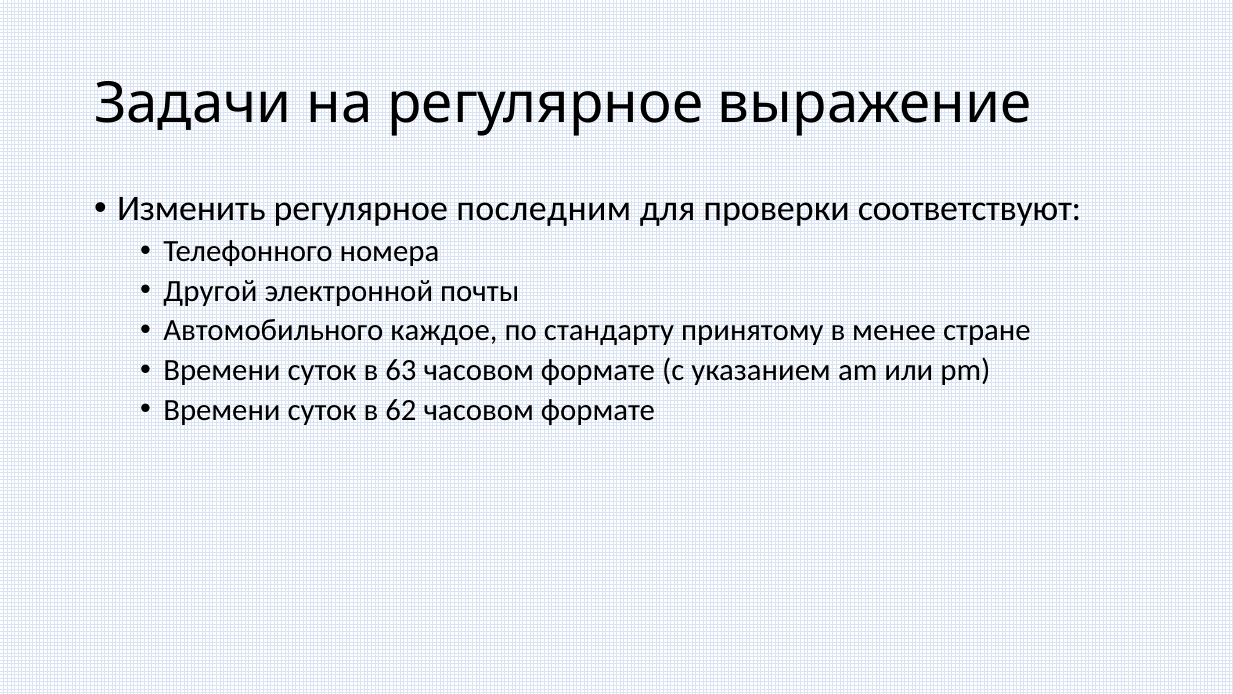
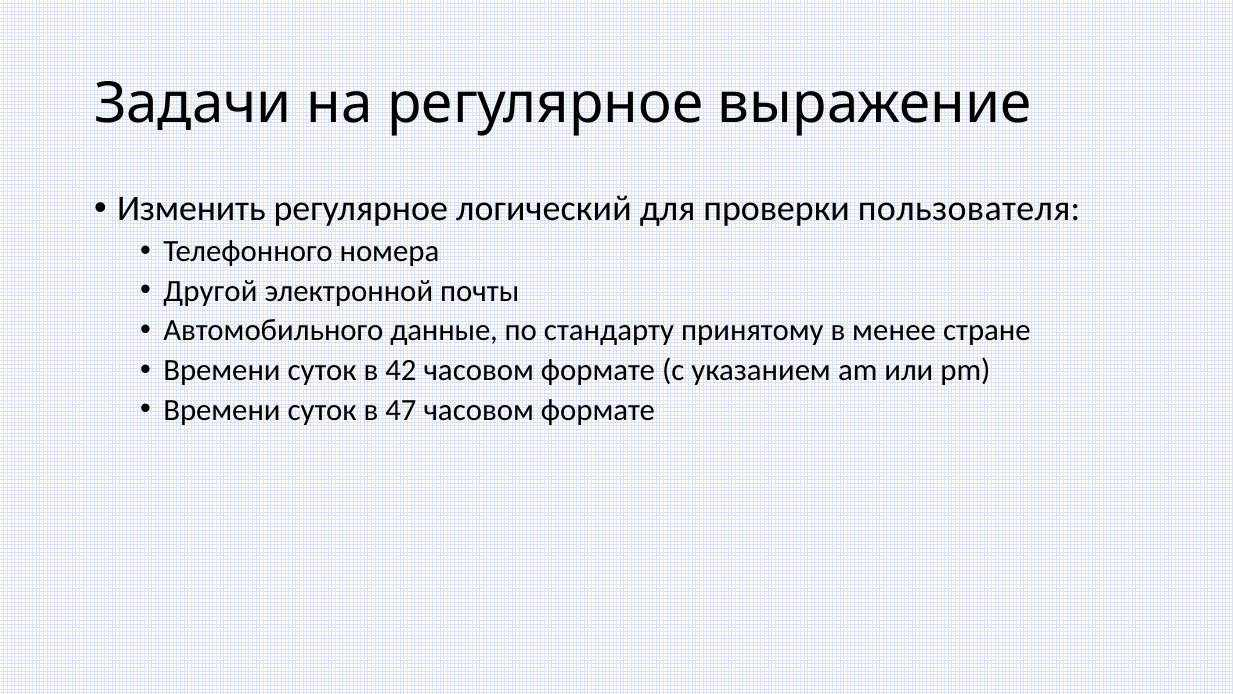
последним: последним -> логический (544, 208)
соответствуют: соответствуют -> пользователя (969, 208)
каждое: каждое -> данные (444, 330)
63: 63 -> 42 (401, 370)
62: 62 -> 47 (401, 410)
